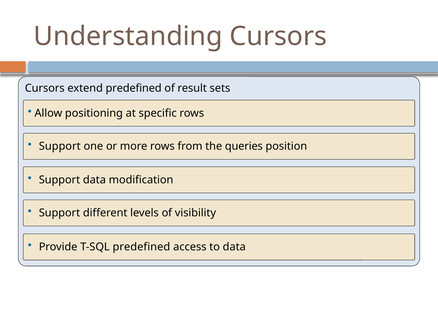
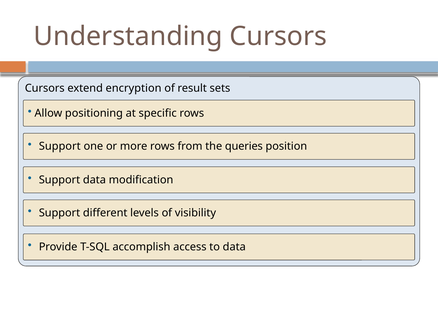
extend predefined: predefined -> encryption (134, 88)
T-SQL predefined: predefined -> accomplish (141, 247)
